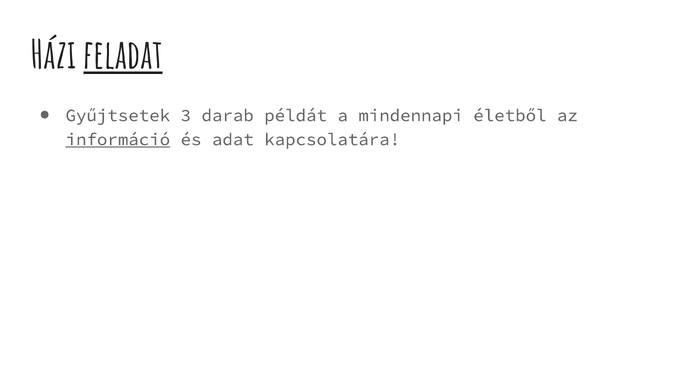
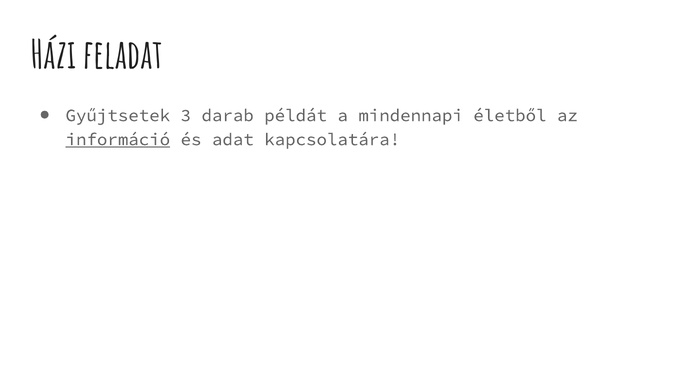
feladat underline: present -> none (123, 56)
